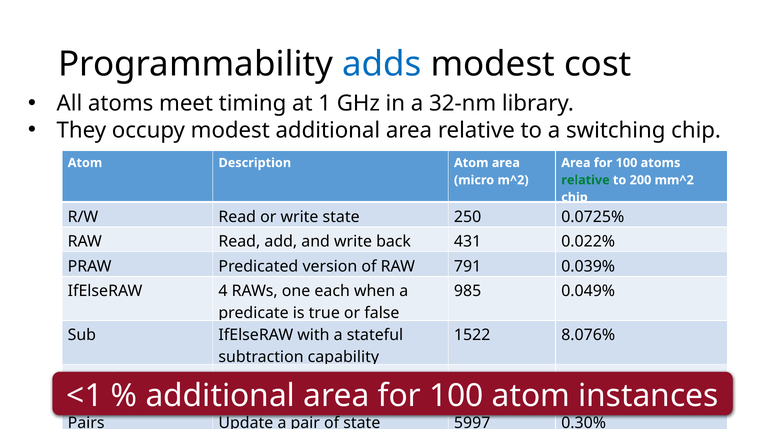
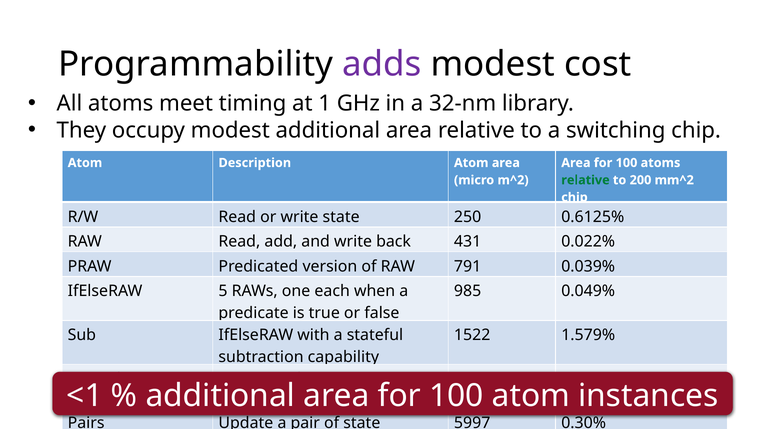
adds colour: blue -> purple (382, 64)
0.0725%: 0.0725% -> 0.6125% (593, 217)
4: 4 -> 5 (223, 291)
8.076%: 8.076% -> 1.579% (588, 335)
